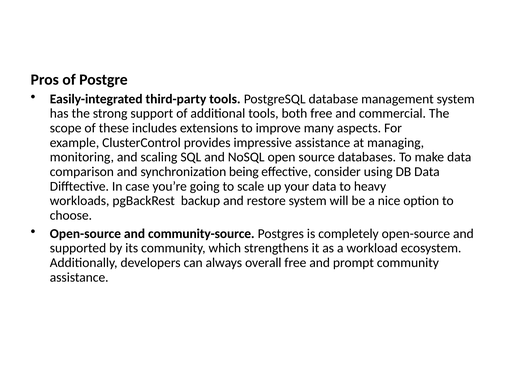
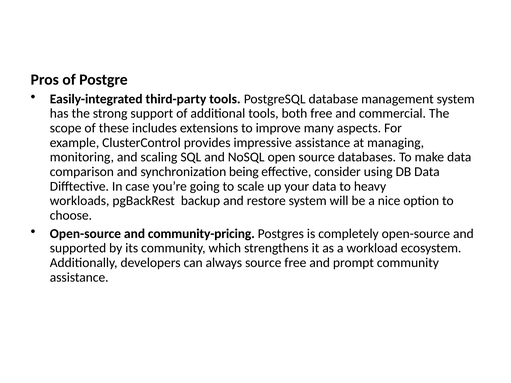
community-source: community-source -> community-pricing (201, 234)
always overall: overall -> source (263, 263)
